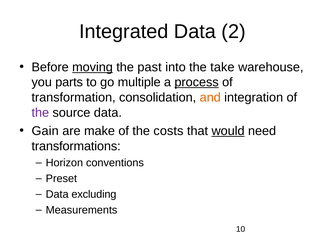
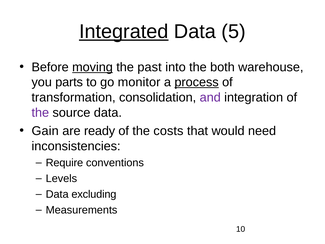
Integrated underline: none -> present (124, 31)
2: 2 -> 5 (234, 31)
take: take -> both (222, 67)
multiple: multiple -> monitor (139, 82)
and colour: orange -> purple (210, 97)
make: make -> ready (100, 131)
would underline: present -> none (228, 131)
transformations: transformations -> inconsistencies (76, 146)
Horizon: Horizon -> Require (64, 163)
Preset: Preset -> Levels (61, 178)
